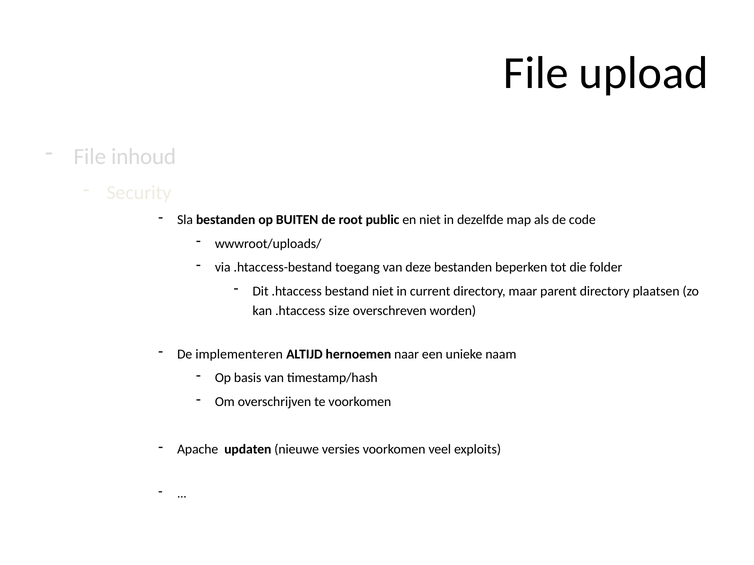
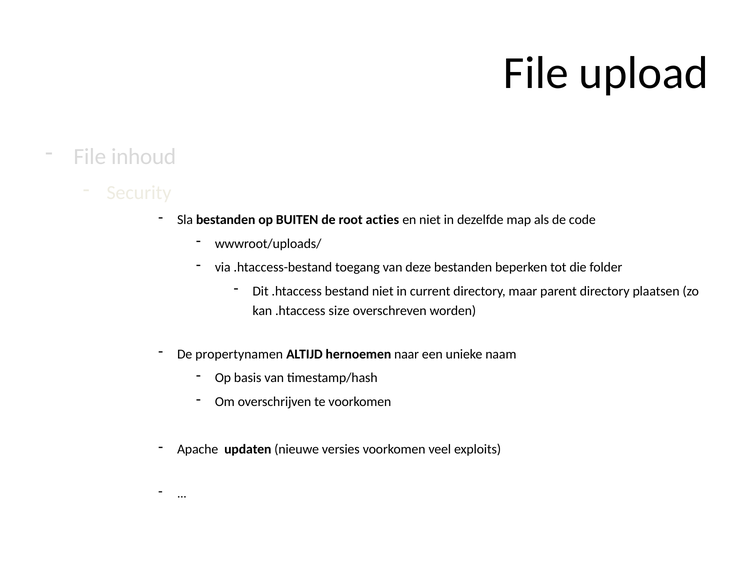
public: public -> acties (382, 220)
implementeren: implementeren -> propertynamen (239, 354)
